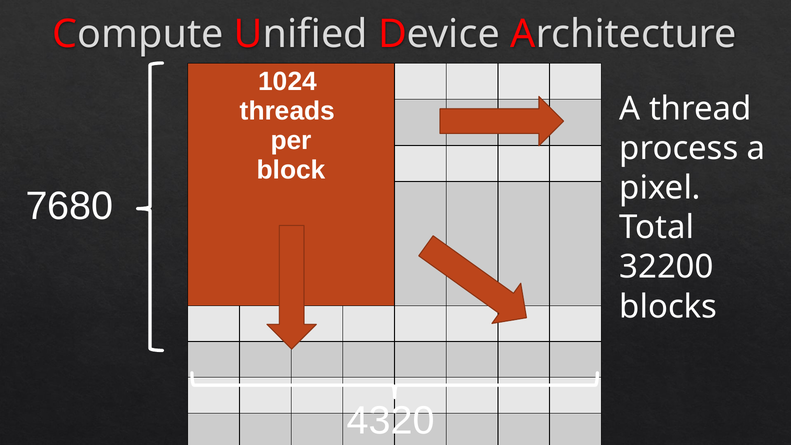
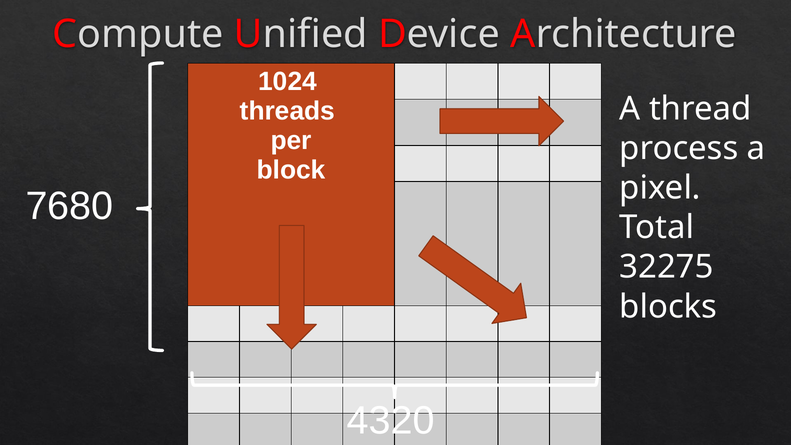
32200: 32200 -> 32275 (667, 267)
